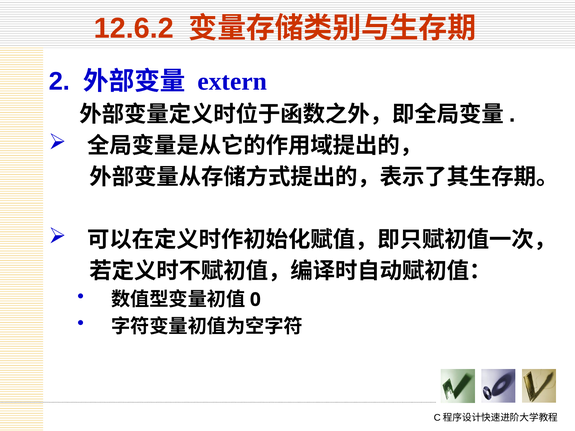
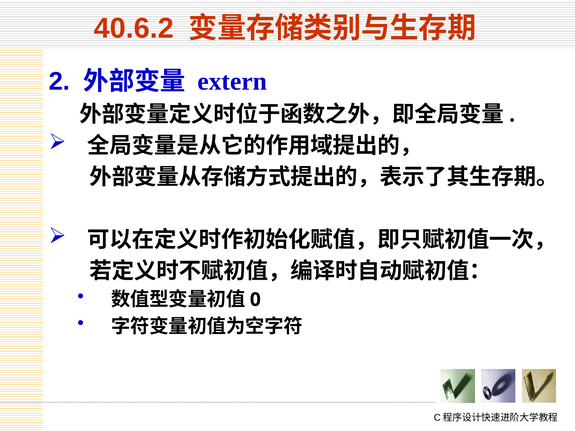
12.6.2: 12.6.2 -> 40.6.2 (134, 28)
